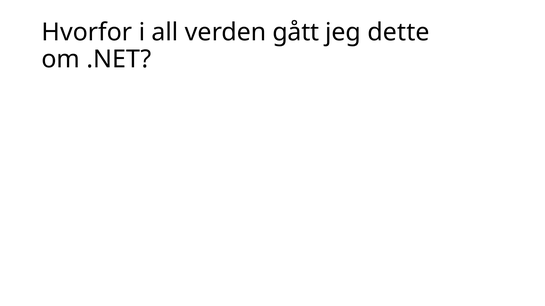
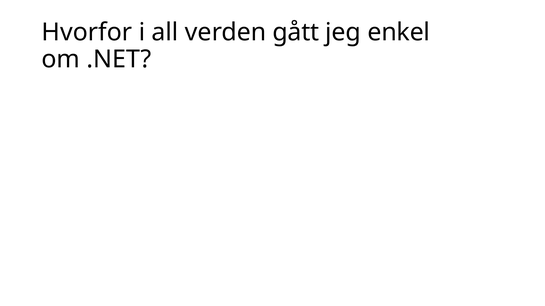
dette: dette -> enkel (399, 32)
